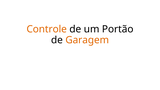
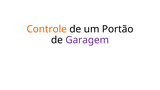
Garagem colour: orange -> purple (87, 40)
